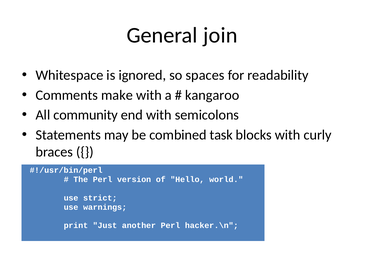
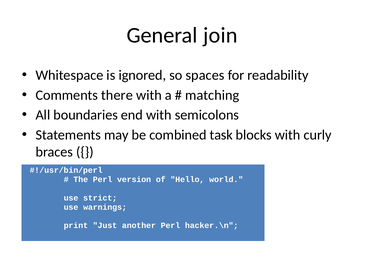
make: make -> there (117, 95)
kangaroo: kangaroo -> matching (212, 95)
community: community -> boundaries (86, 115)
